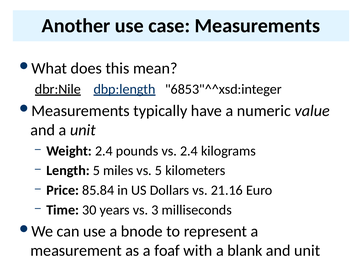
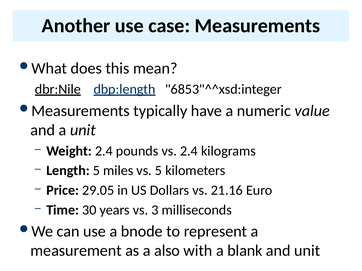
85.84: 85.84 -> 29.05 (98, 191)
foaf: foaf -> also (167, 251)
